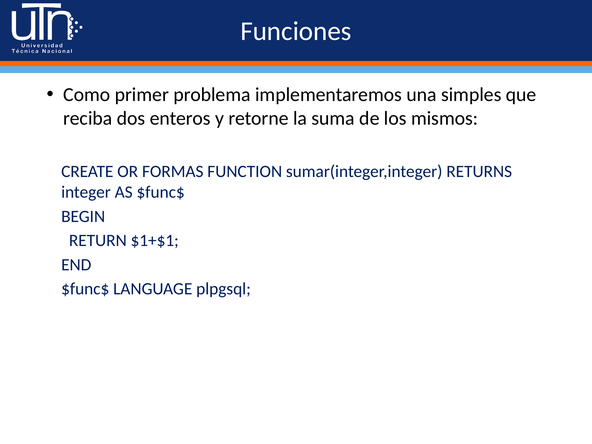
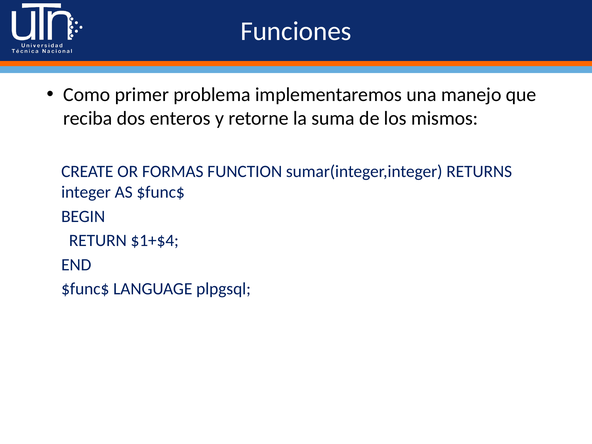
simples: simples -> manejo (471, 95)
$1+$1: $1+$1 -> $1+$4 (155, 240)
